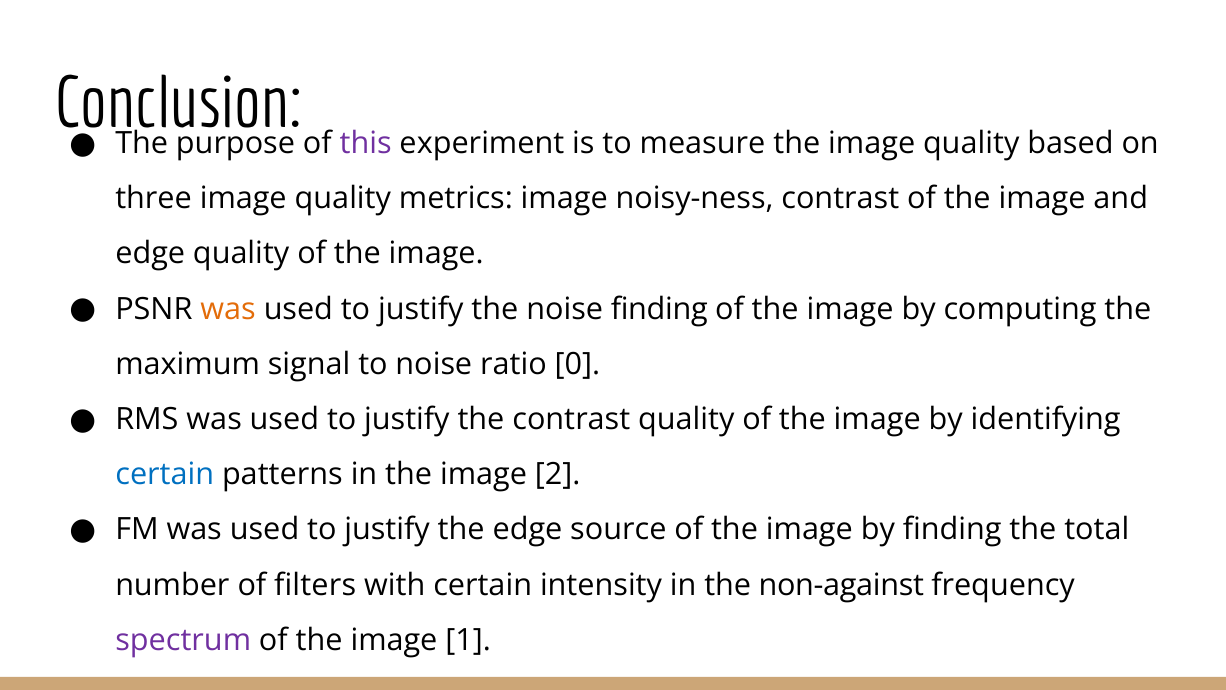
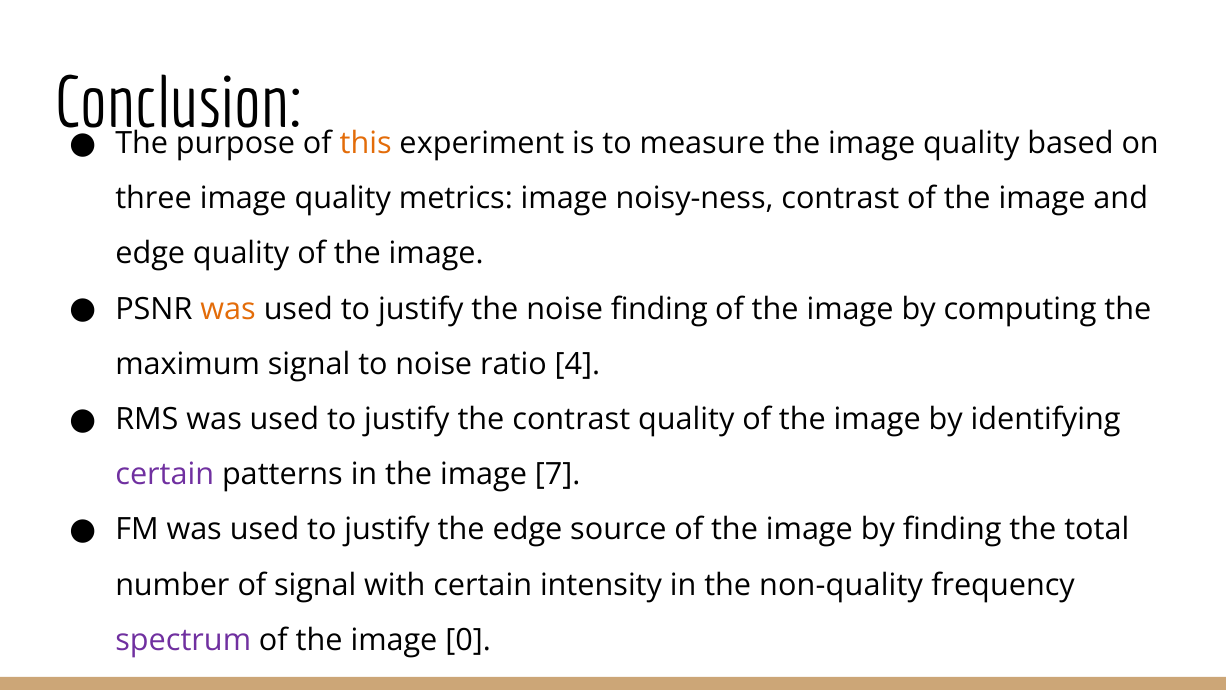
this colour: purple -> orange (366, 143)
0: 0 -> 4 (577, 364)
certain colour: blue -> purple (165, 474)
2: 2 -> 7 (558, 474)
of filters: filters -> signal (315, 585)
non-against: non-against -> non-quality (841, 585)
1: 1 -> 0 (468, 640)
